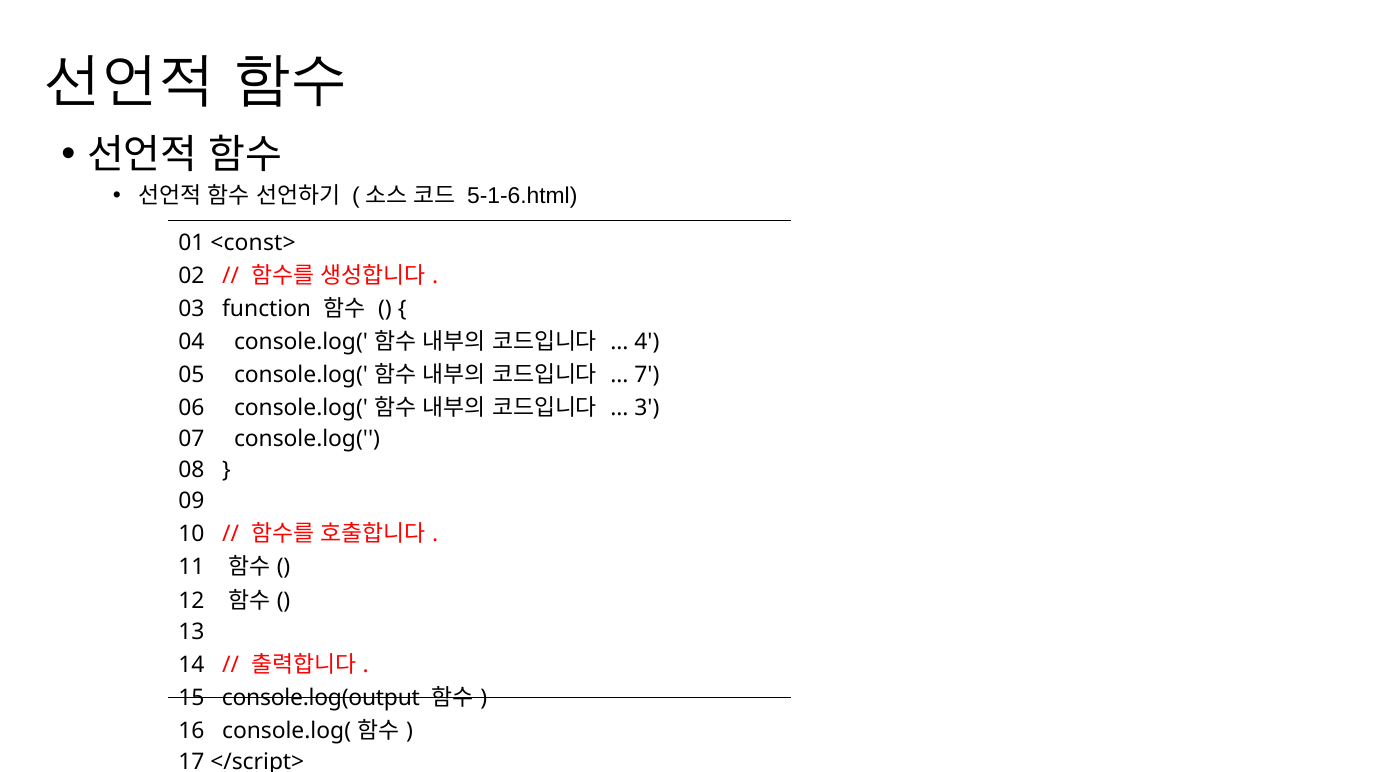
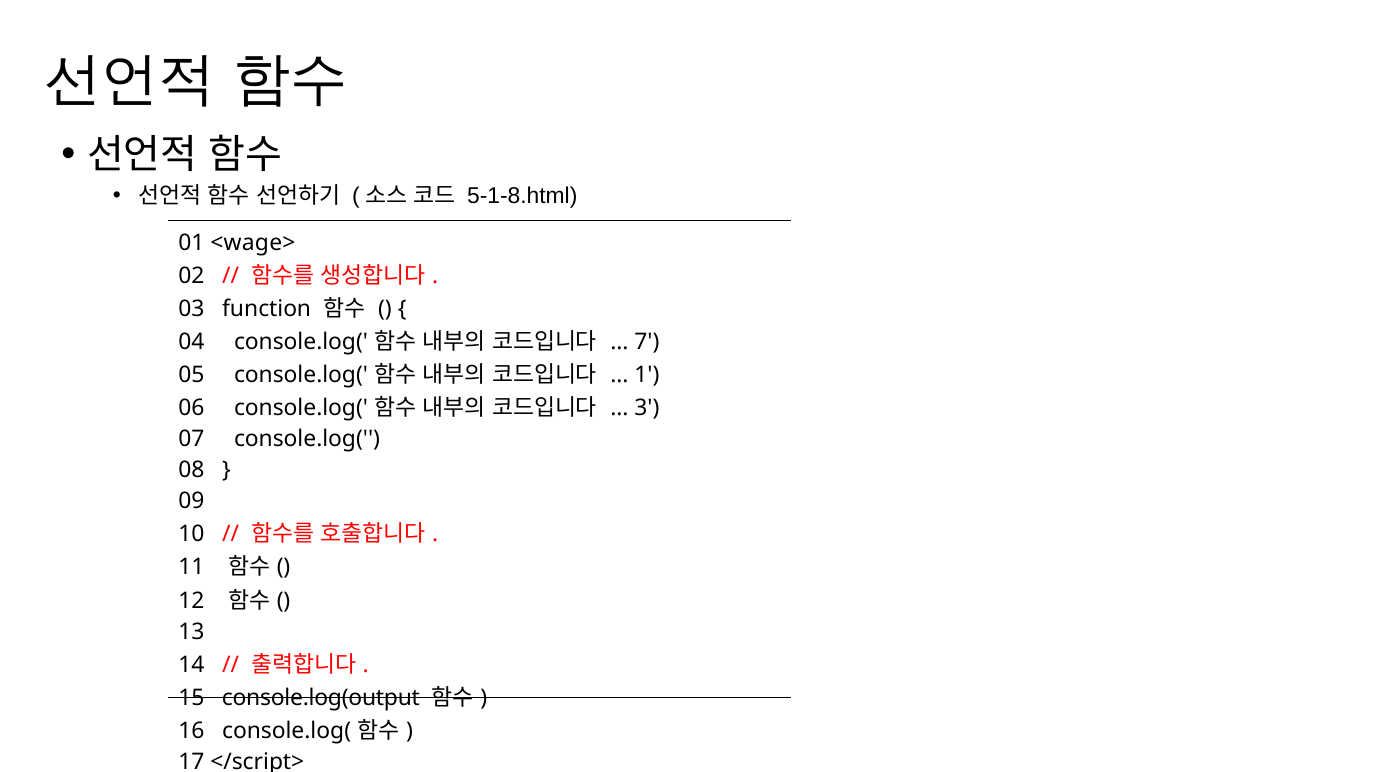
5-1-6.html: 5-1-6.html -> 5-1-8.html (522, 196)
<const>: <const> -> <wage> (253, 243)
4: 4 -> 7 (647, 342)
7: 7 -> 1 (647, 375)
